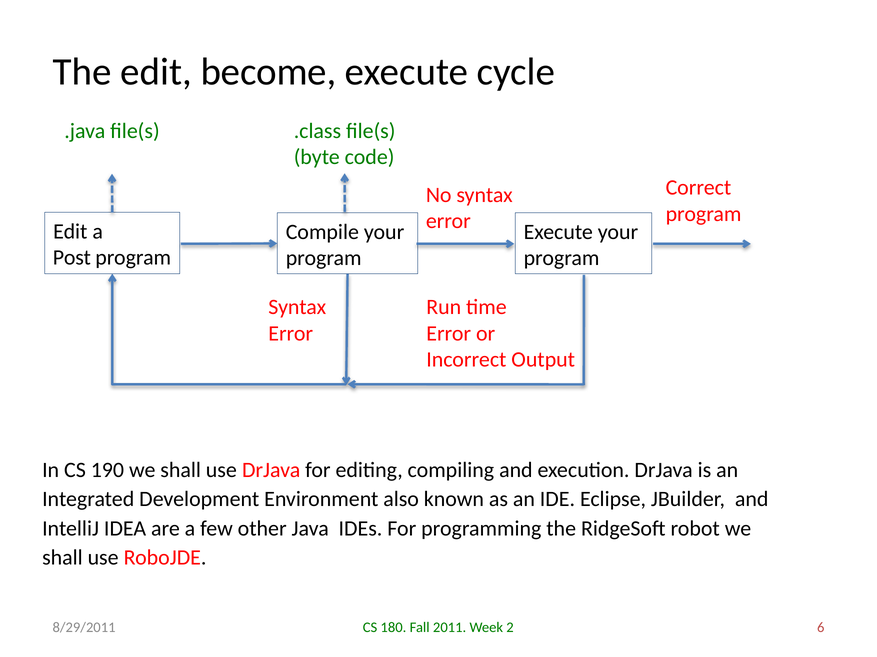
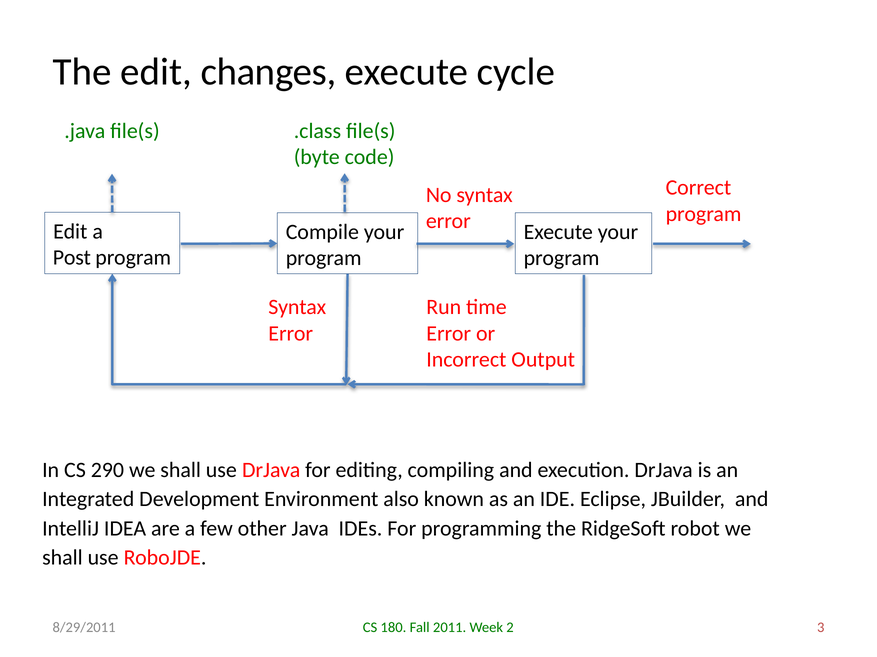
become: become -> changes (269, 72)
190: 190 -> 290 (107, 470)
6: 6 -> 3 (821, 628)
